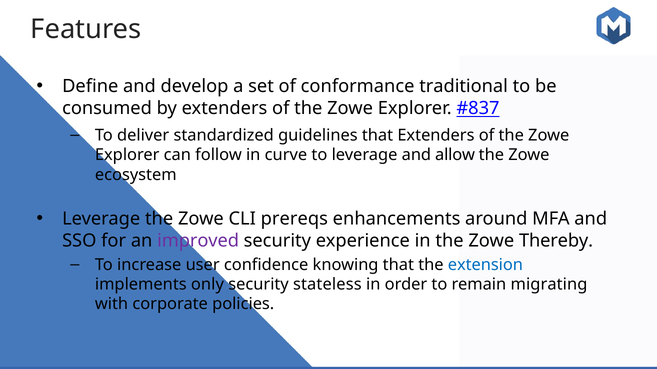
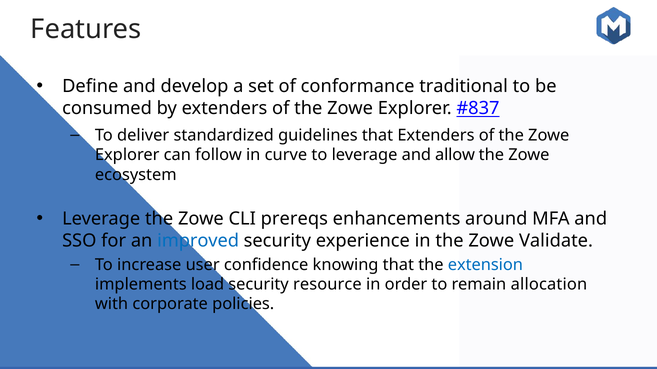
improved colour: purple -> blue (198, 241)
Thereby: Thereby -> Validate (556, 241)
only: only -> load (208, 285)
stateless: stateless -> resource (327, 285)
migrating: migrating -> allocation (549, 285)
